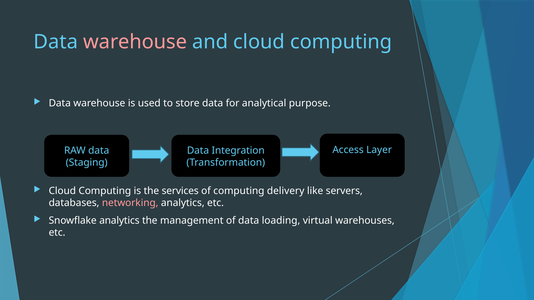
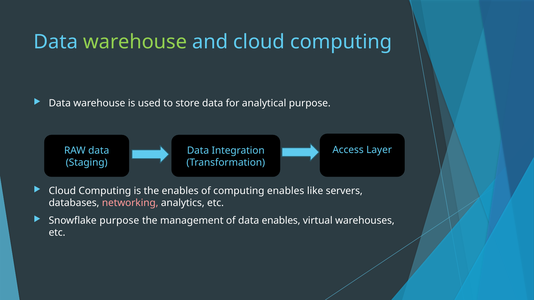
warehouse colour: pink -> light green (135, 42)
the services: services -> enables (180, 191)
computing delivery: delivery -> enables (286, 191)
Snowflake analytics: analytics -> purpose (119, 221)
data loading: loading -> enables (281, 221)
